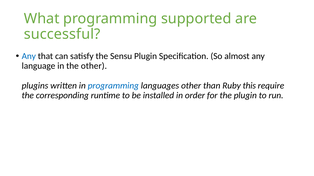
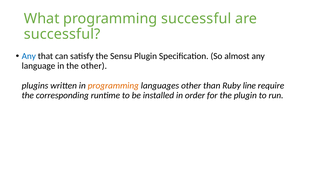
programming supported: supported -> successful (196, 19)
programming colour: blue -> orange (113, 86)
this: this -> line (249, 86)
